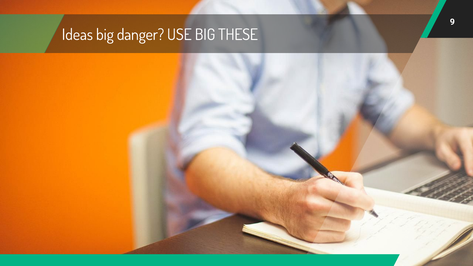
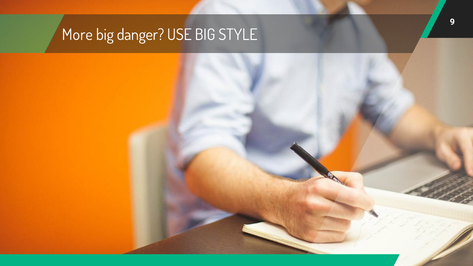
Ideas: Ideas -> More (77, 35)
THESE: THESE -> STYLE (238, 35)
